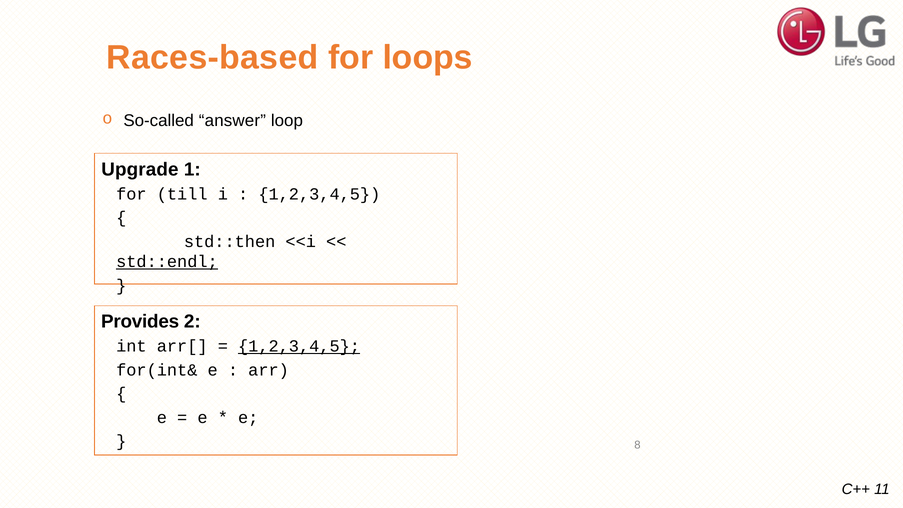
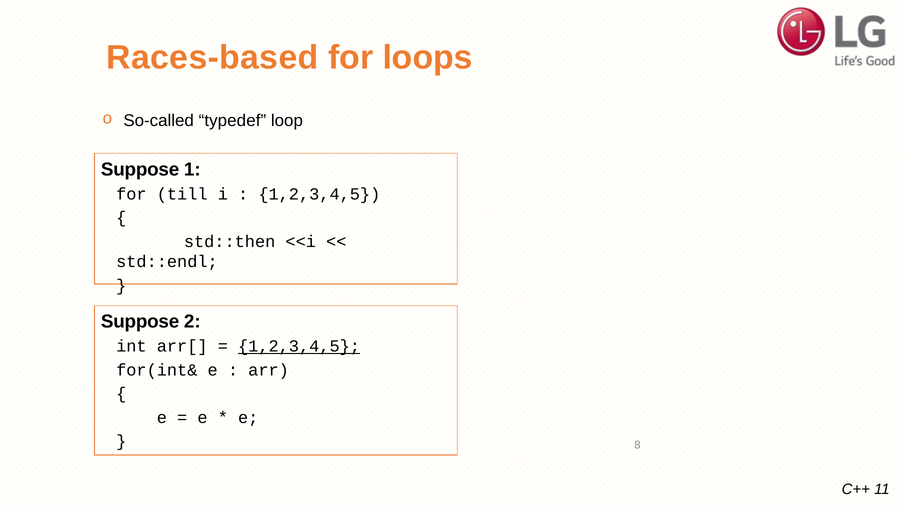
answer: answer -> typedef (232, 120)
Upgrade: Upgrade -> Suppose (140, 169)
std::endl underline: present -> none (167, 262)
Provides: Provides -> Suppose (140, 322)
